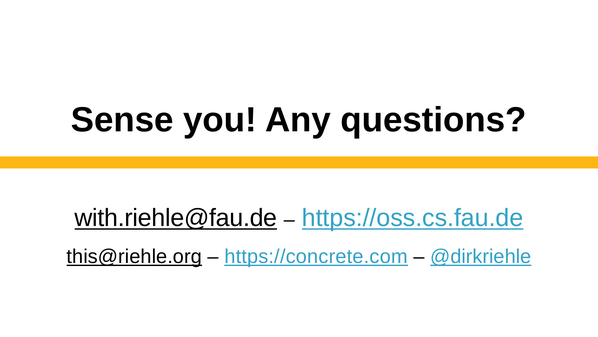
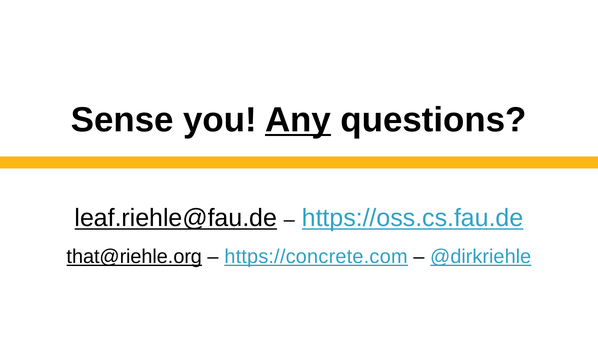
Any underline: none -> present (298, 120)
with.riehle@fau.de: with.riehle@fau.de -> leaf.riehle@fau.de (176, 218)
this@riehle.org: this@riehle.org -> that@riehle.org (134, 256)
